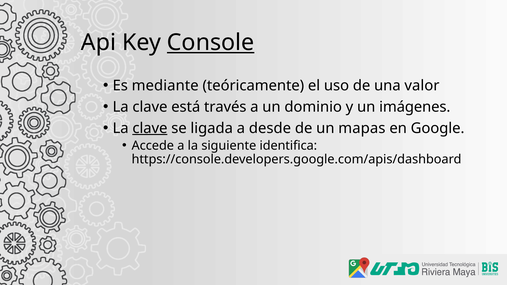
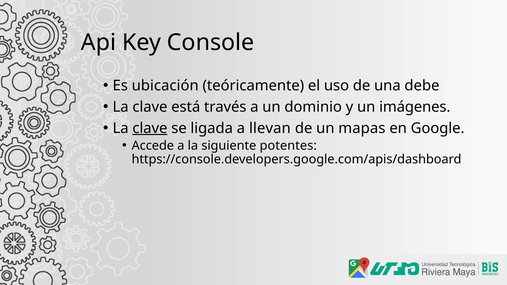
Console underline: present -> none (211, 43)
mediante: mediante -> ubicación (165, 86)
valor: valor -> debe (422, 86)
desde: desde -> llevan (270, 128)
identifica: identifica -> potentes (288, 146)
